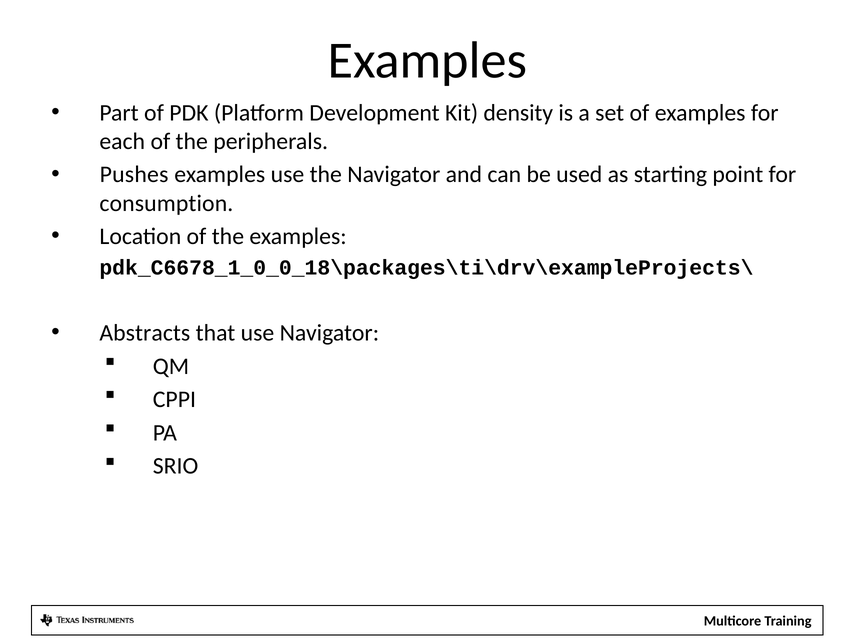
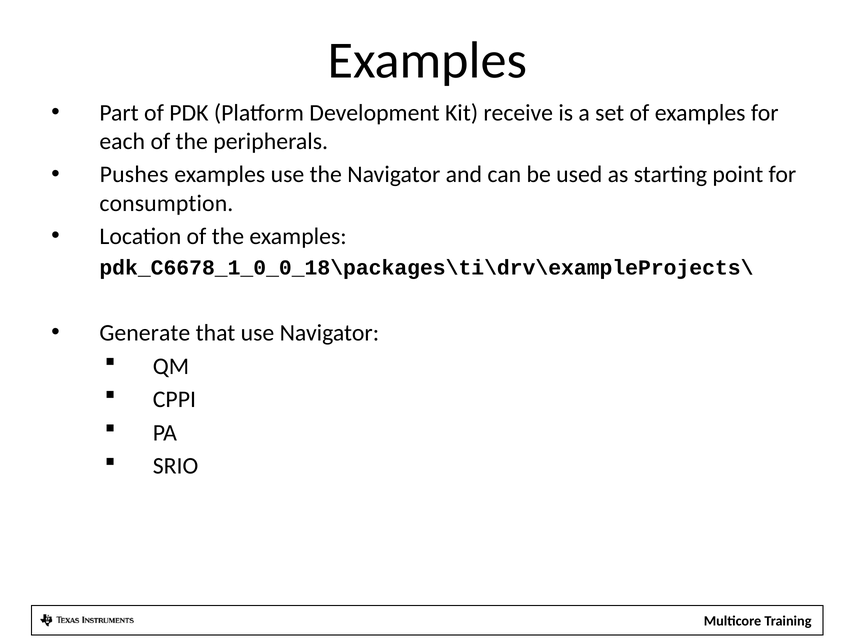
density: density -> receive (518, 113)
Abstracts: Abstracts -> Generate (145, 333)
